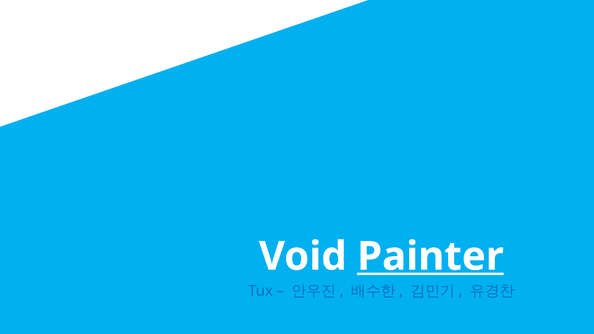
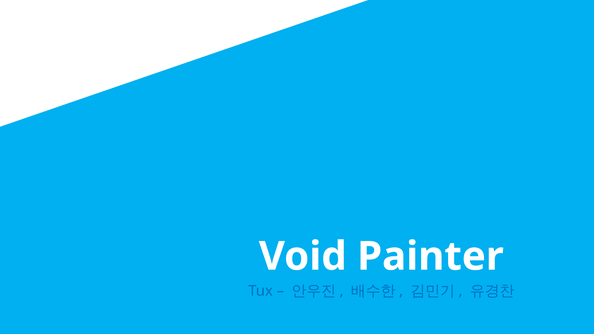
Painter underline: present -> none (430, 257)
